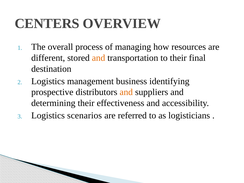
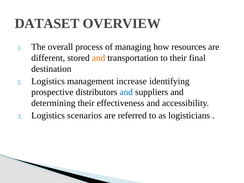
CENTERS: CENTERS -> DATASET (47, 24)
business: business -> increase (131, 81)
and colour: orange -> blue (126, 92)
